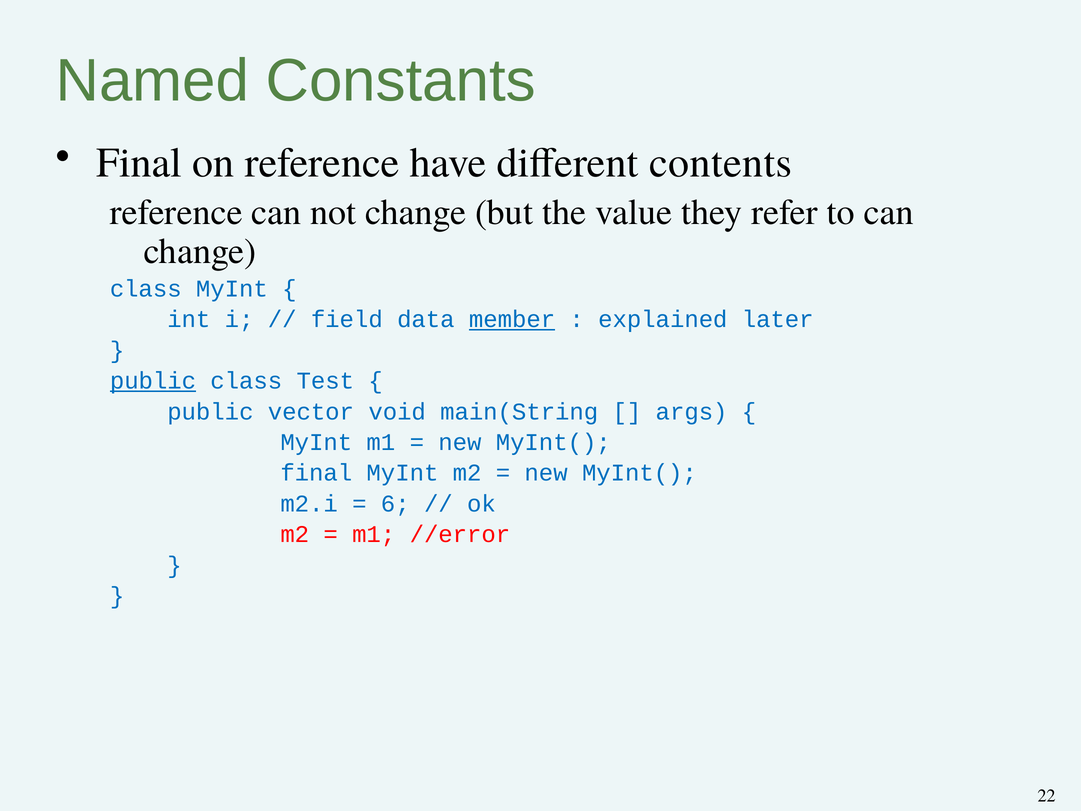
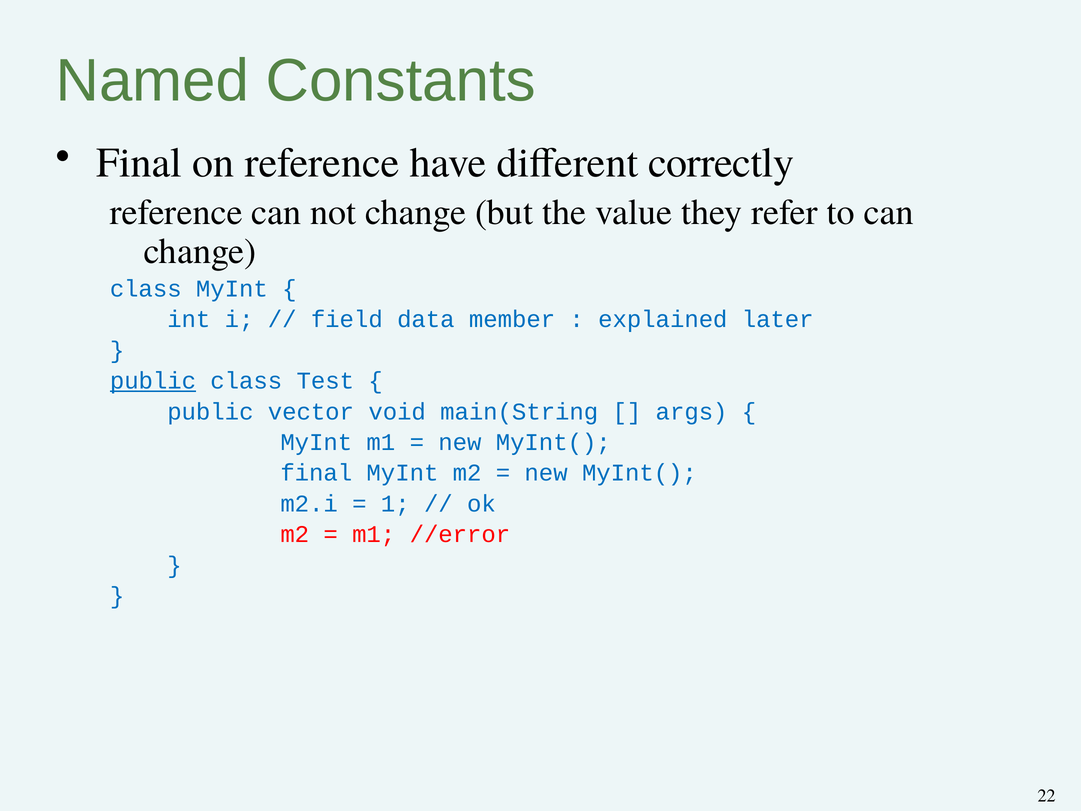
contents: contents -> correctly (721, 163)
member underline: present -> none (512, 319)
6: 6 -> 1 (395, 504)
